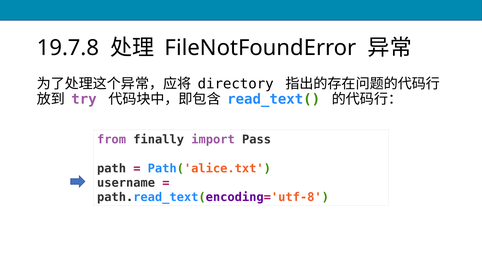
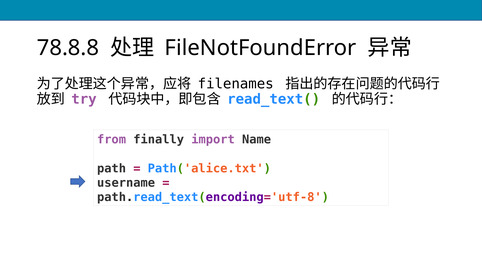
19.7.8: 19.7.8 -> 78.8.8 (68, 48)
directory: directory -> filenames (236, 84)
Pass: Pass -> Name (257, 140)
